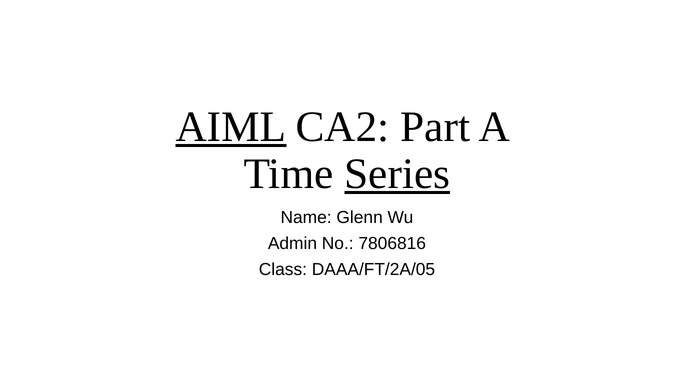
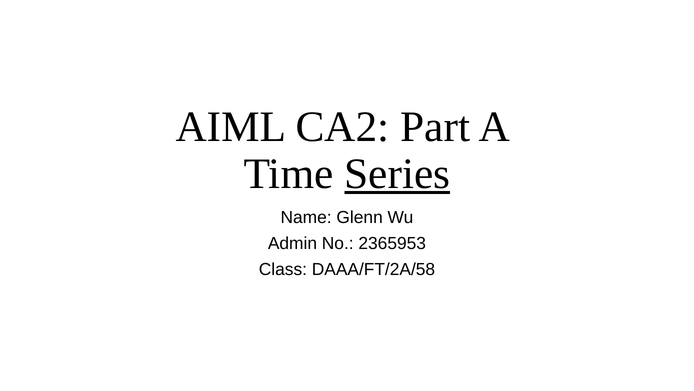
AIML underline: present -> none (231, 127)
7806816: 7806816 -> 2365953 (392, 243)
DAAA/FT/2A/05: DAAA/FT/2A/05 -> DAAA/FT/2A/58 (373, 269)
